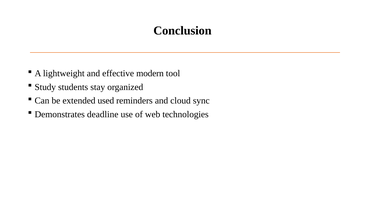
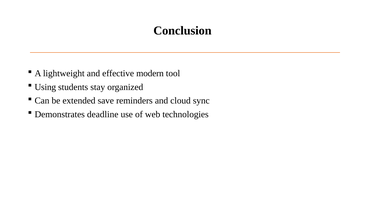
Study: Study -> Using (45, 87)
used: used -> save (106, 101)
